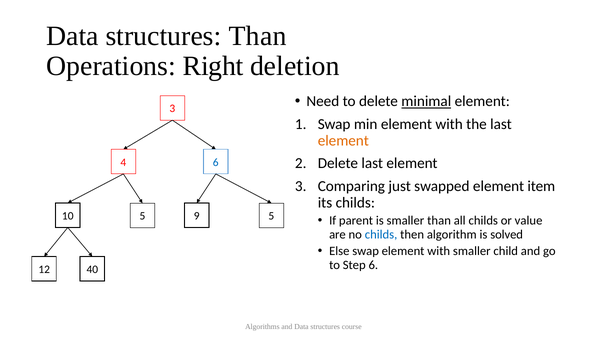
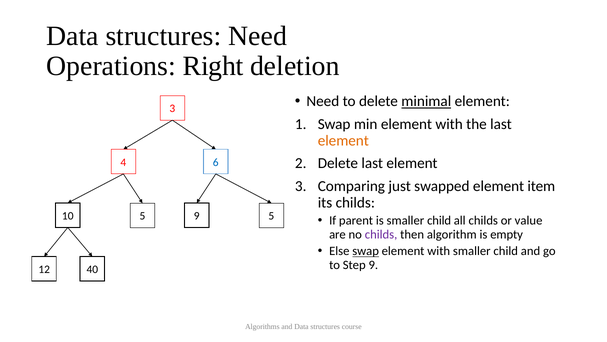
structures Than: Than -> Need (258, 36)
is smaller than: than -> child (439, 220)
childs colour: blue -> purple (381, 234)
solved: solved -> empty (507, 234)
swap underline: none -> present (366, 251)
Step 6: 6 -> 9 (373, 265)
